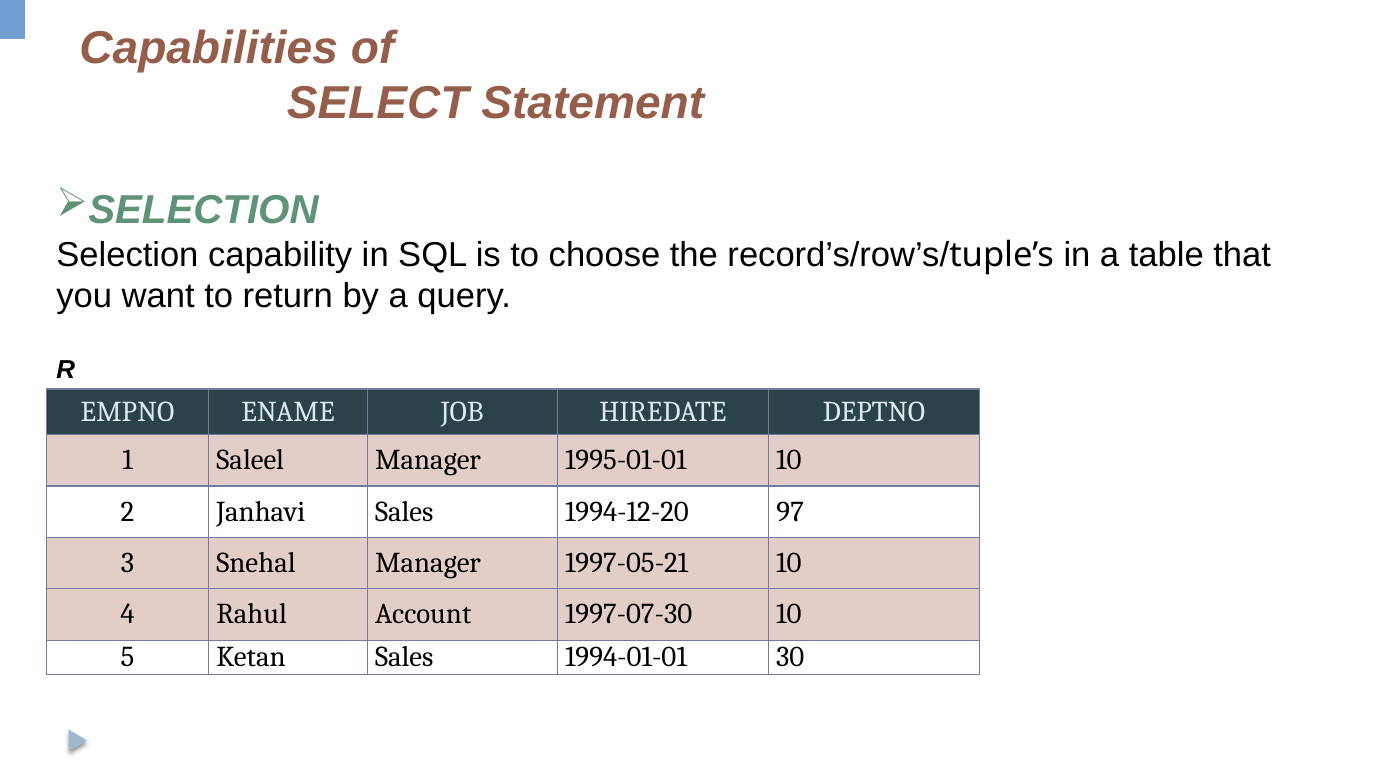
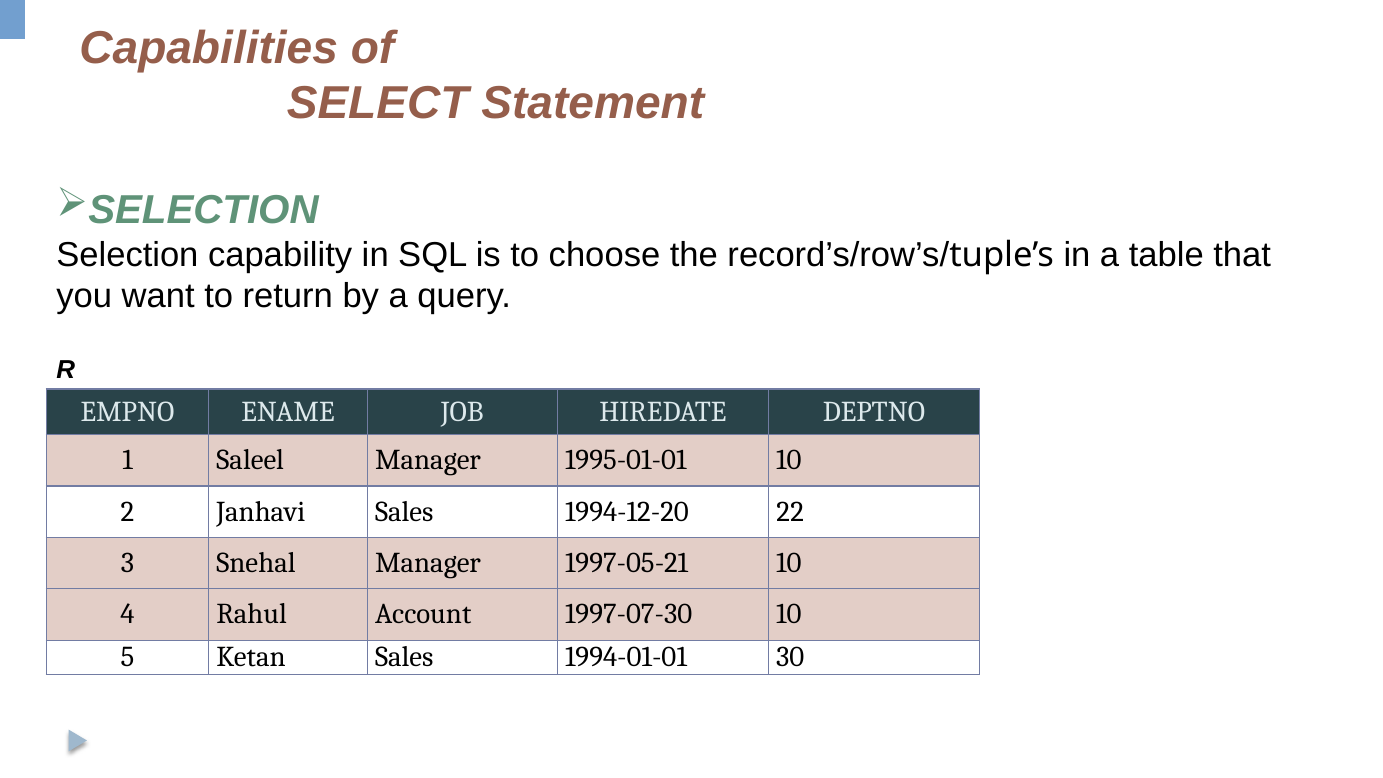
97: 97 -> 22 (790, 511)
